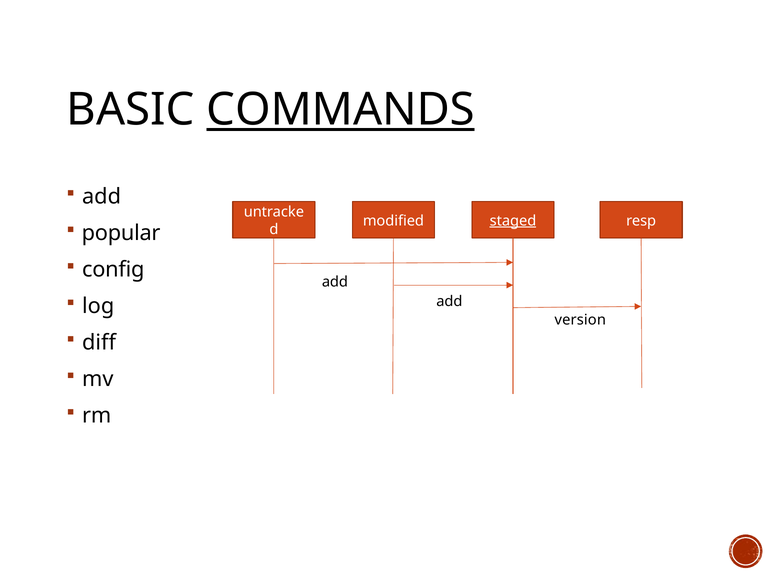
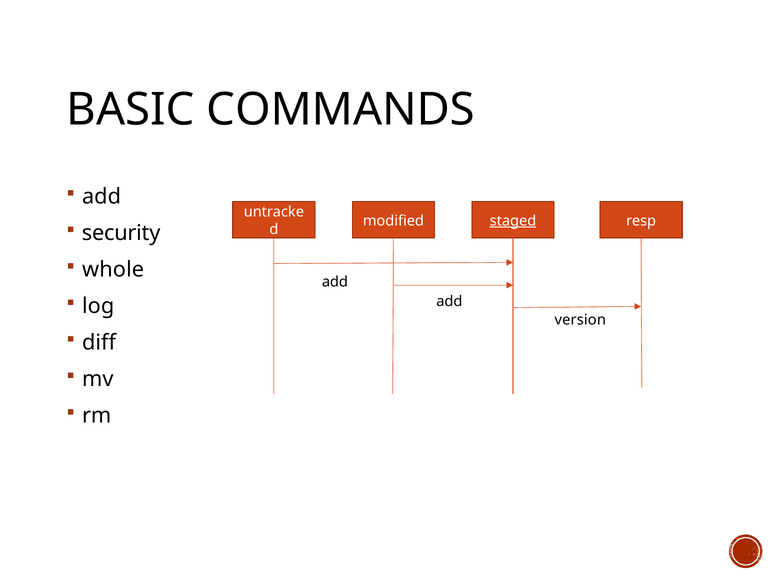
COMMANDS underline: present -> none (341, 110)
popular: popular -> security (121, 233)
config: config -> whole (113, 270)
